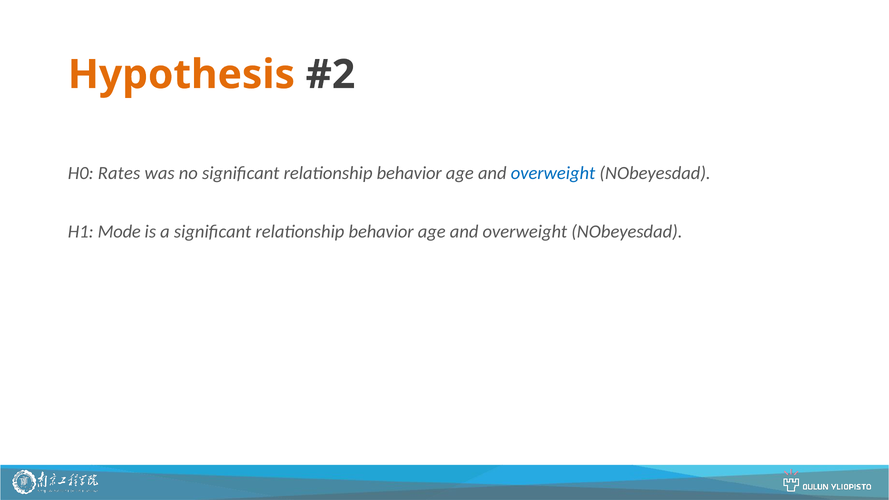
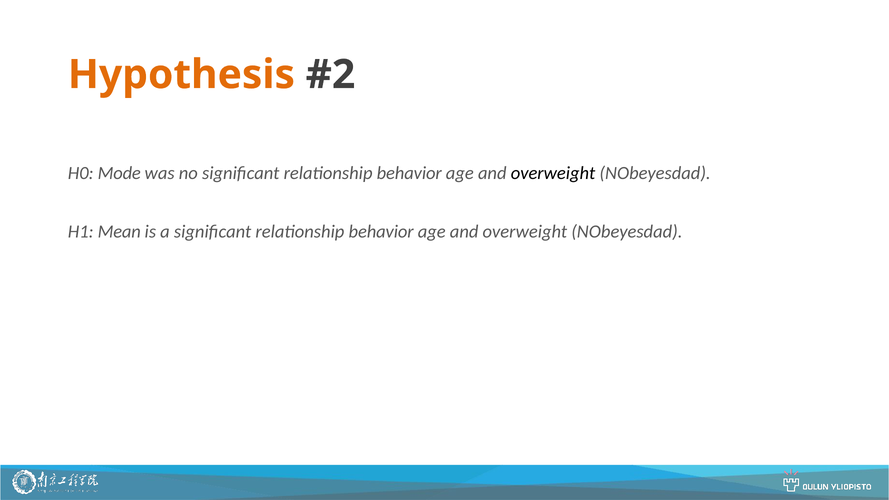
Rates: Rates -> Mode (119, 173)
overweight colour: blue -> black (553, 173)
Mode: Mode -> Mean (119, 231)
